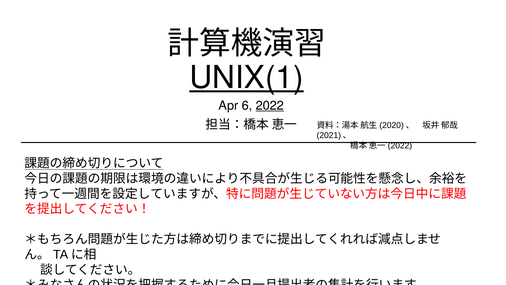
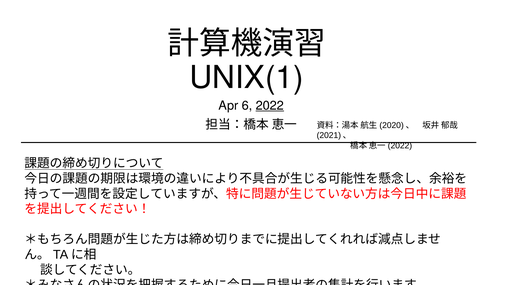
UNIX(1 underline: present -> none (247, 78)
